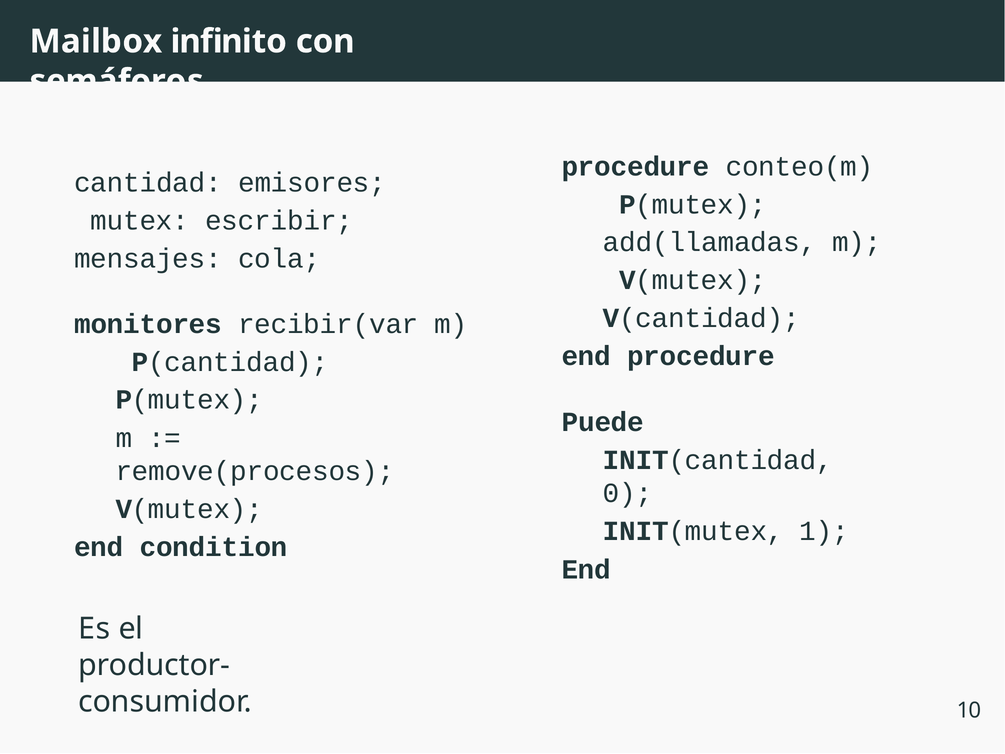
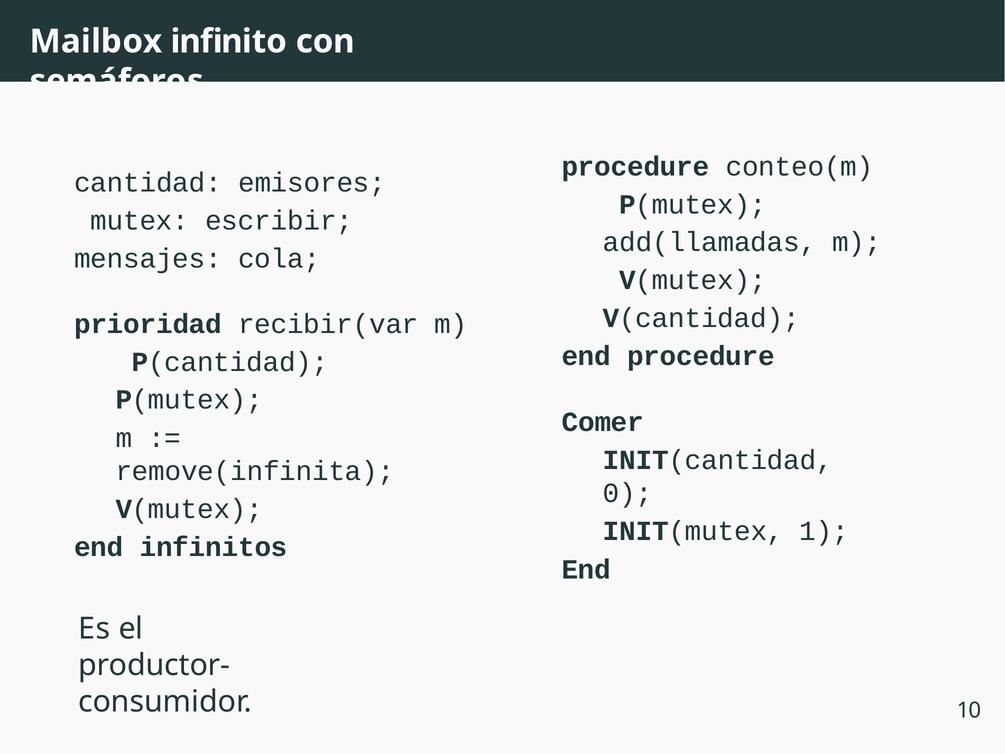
monitores: monitores -> prioridad (148, 324)
Puede: Puede -> Comer (603, 422)
remove(procesos: remove(procesos -> remove(infinita (255, 471)
condition: condition -> infinitos (214, 547)
